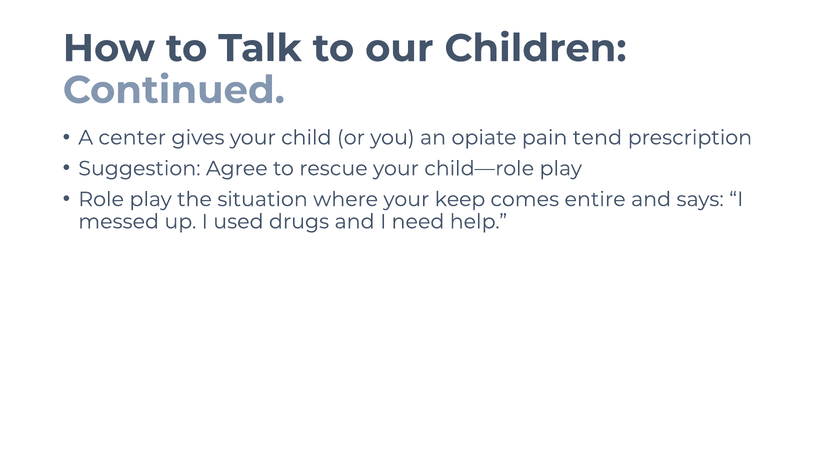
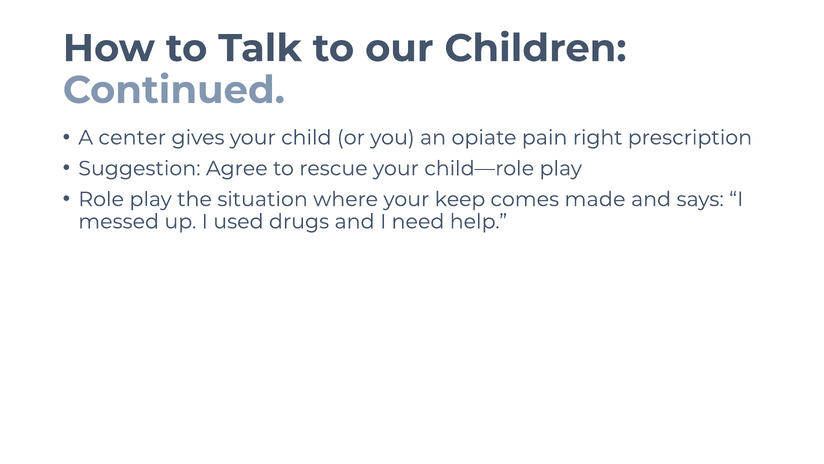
tend: tend -> right (598, 137)
entire: entire -> made (595, 199)
